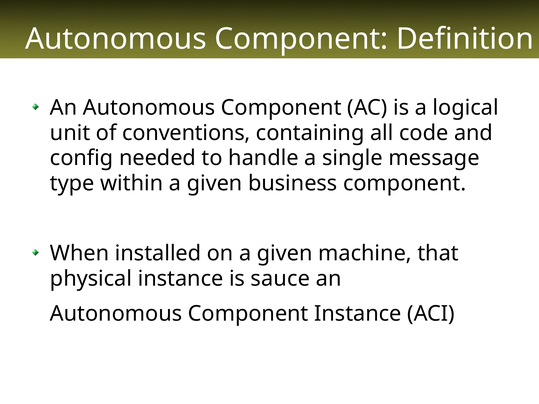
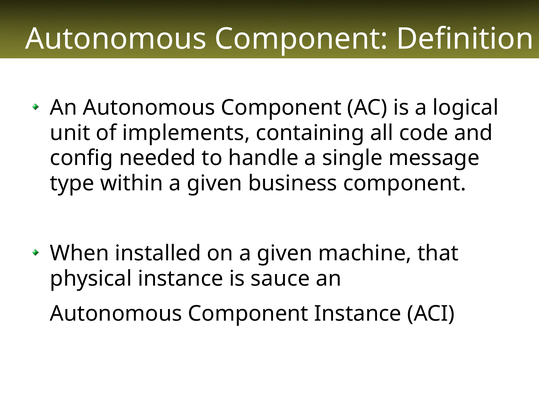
conventions: conventions -> implements (186, 133)
